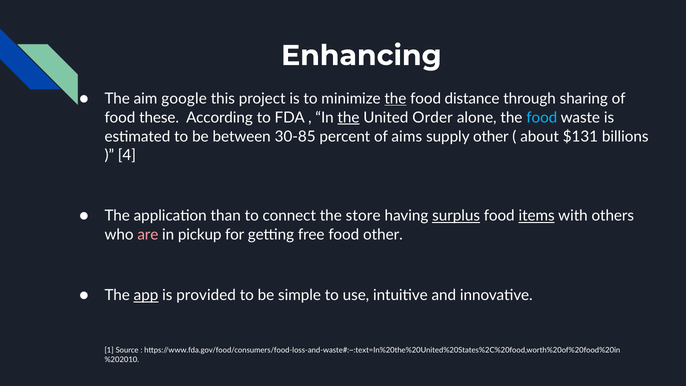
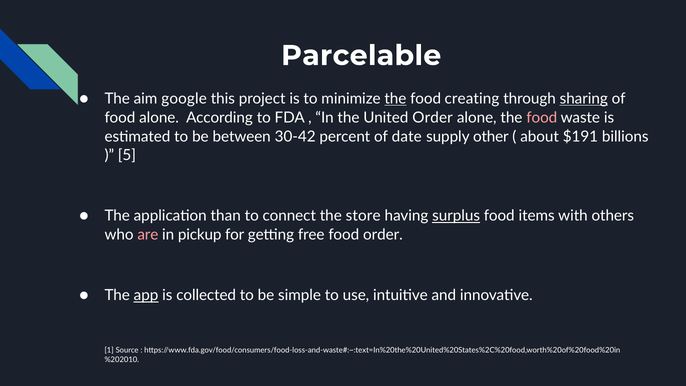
Enhancing: Enhancing -> Parcelable (361, 56)
distance: distance -> creating (472, 99)
sharing underline: none -> present (584, 99)
food these: these -> alone (159, 118)
the underline: present -> none (348, 118)
food colour: light blue -> pink (542, 118)
30-85: 30-85 -> 30-42 (295, 136)
aims: aims -> date (407, 136)
$131: $131 -> $191 (580, 136)
4: 4 -> 5 (127, 155)
items underline: present -> none (537, 216)
food other: other -> order (383, 235)
provided: provided -> collected (206, 295)
